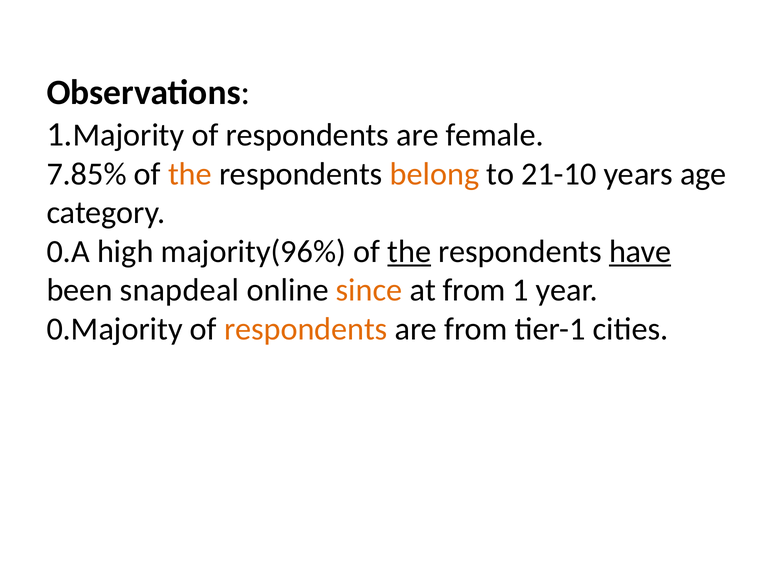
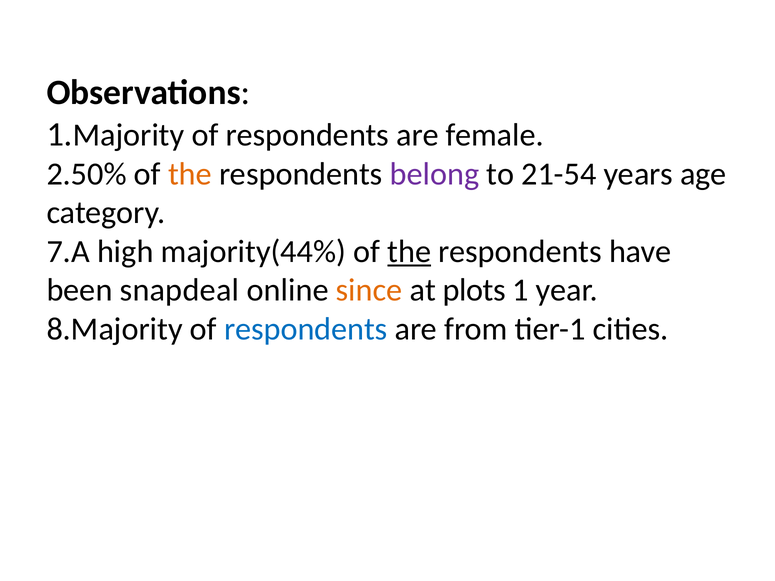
7.85%: 7.85% -> 2.50% (87, 174)
belong colour: orange -> purple (434, 174)
21-10: 21-10 -> 21-54 (559, 174)
0.A: 0.A -> 7.A (68, 252)
majority(96%: majority(96% -> majority(44% (253, 252)
have underline: present -> none (640, 252)
at from: from -> plots (474, 290)
0.Majority: 0.Majority -> 8.Majority (115, 329)
respondents colour: orange -> blue (306, 329)
